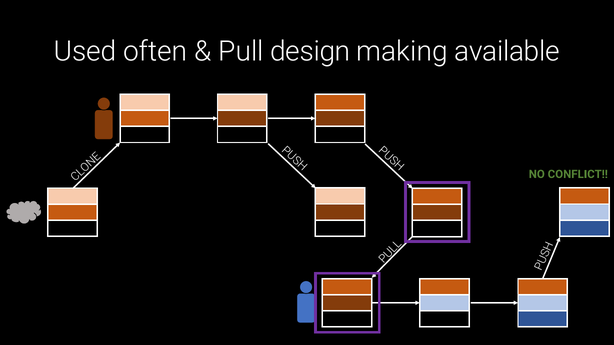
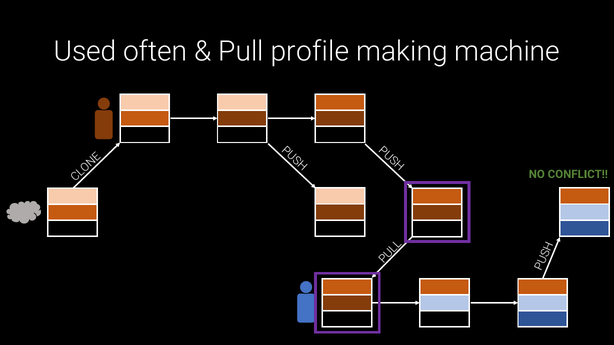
design: design -> profile (310, 52)
available: available -> machine (507, 52)
